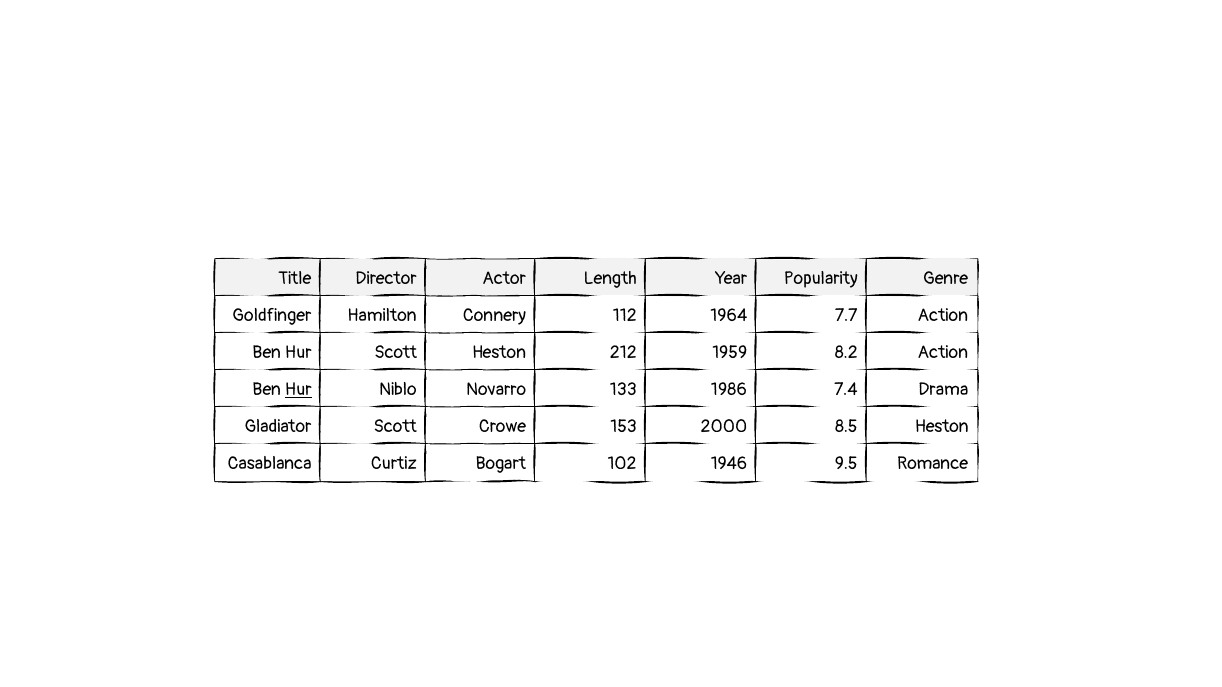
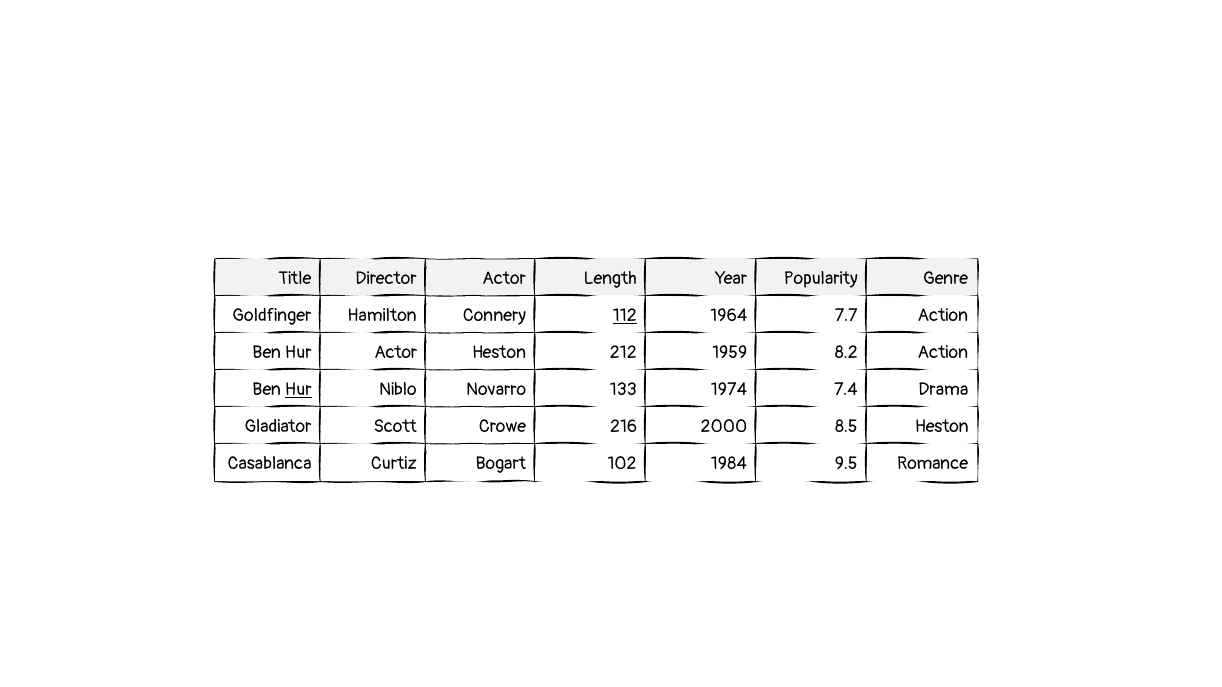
112 underline: none -> present (625, 316)
Hur Scott: Scott -> Actor (396, 353)
1986: 1986 -> 1974 (729, 390)
153: 153 -> 216 (624, 427)
1946: 1946 -> 1984 (729, 464)
